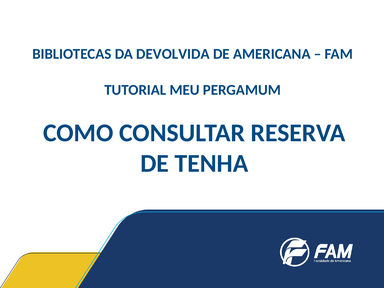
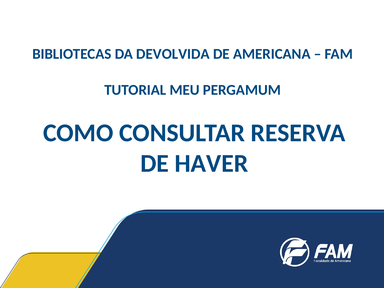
TENHA: TENHA -> HAVER (211, 164)
